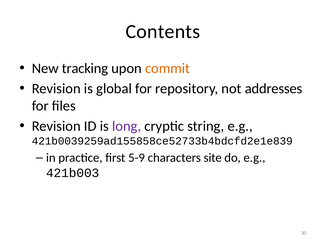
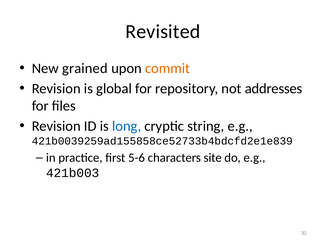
Contents: Contents -> Revisited (163, 32)
tracking: tracking -> grained (85, 68)
long colour: purple -> blue (127, 126)
5-9: 5-9 -> 5-6 (137, 158)
